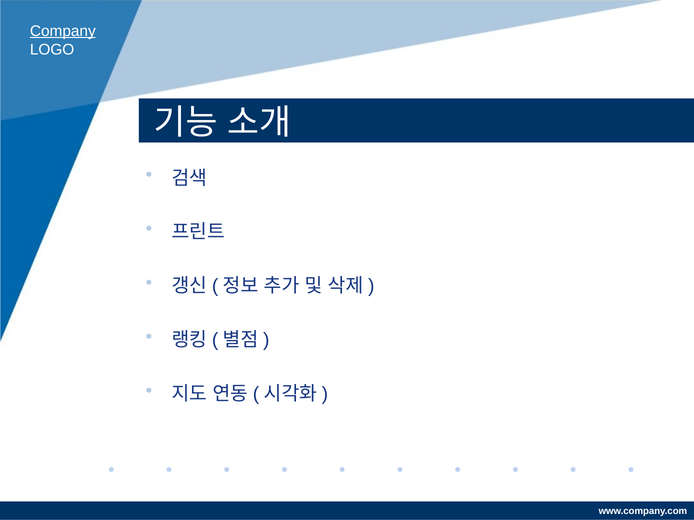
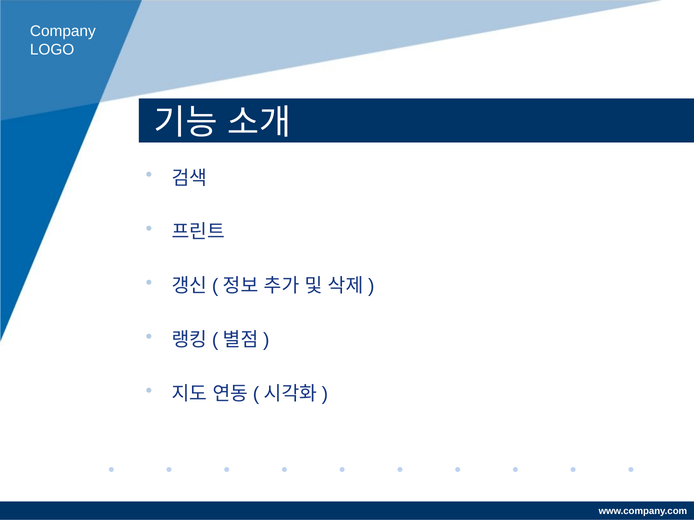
Company underline: present -> none (63, 31)
